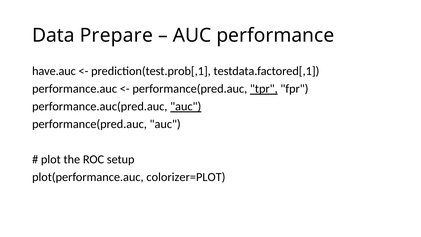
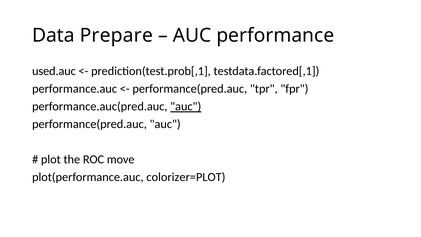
have.auc: have.auc -> used.auc (54, 71)
tpr underline: present -> none (264, 89)
setup: setup -> move (121, 159)
